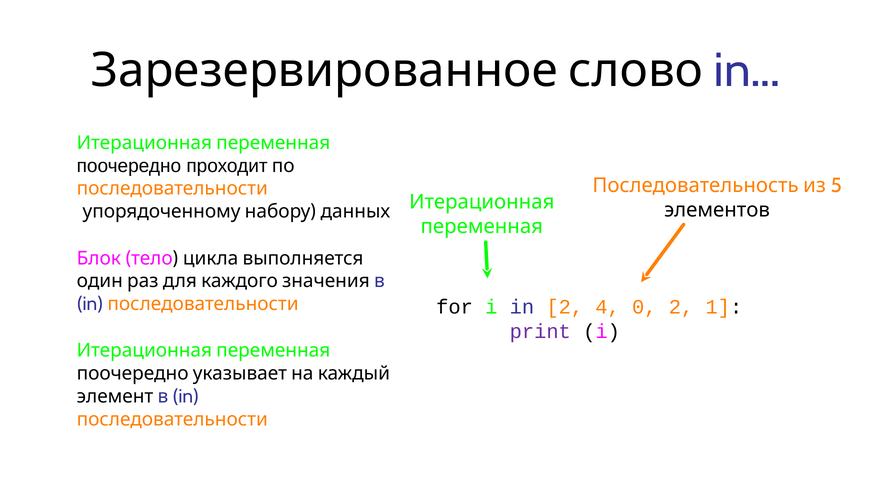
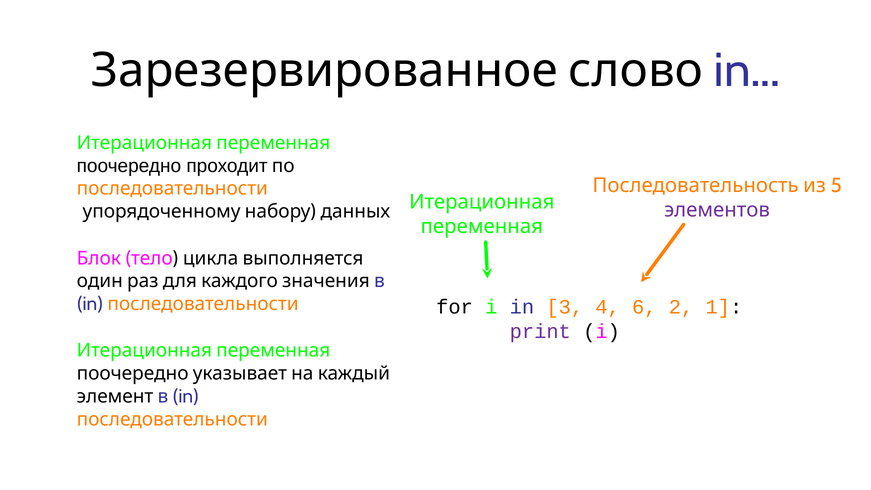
элементов colour: black -> purple (717, 210)
in 2: 2 -> 3 (565, 307)
0: 0 -> 6 (644, 307)
